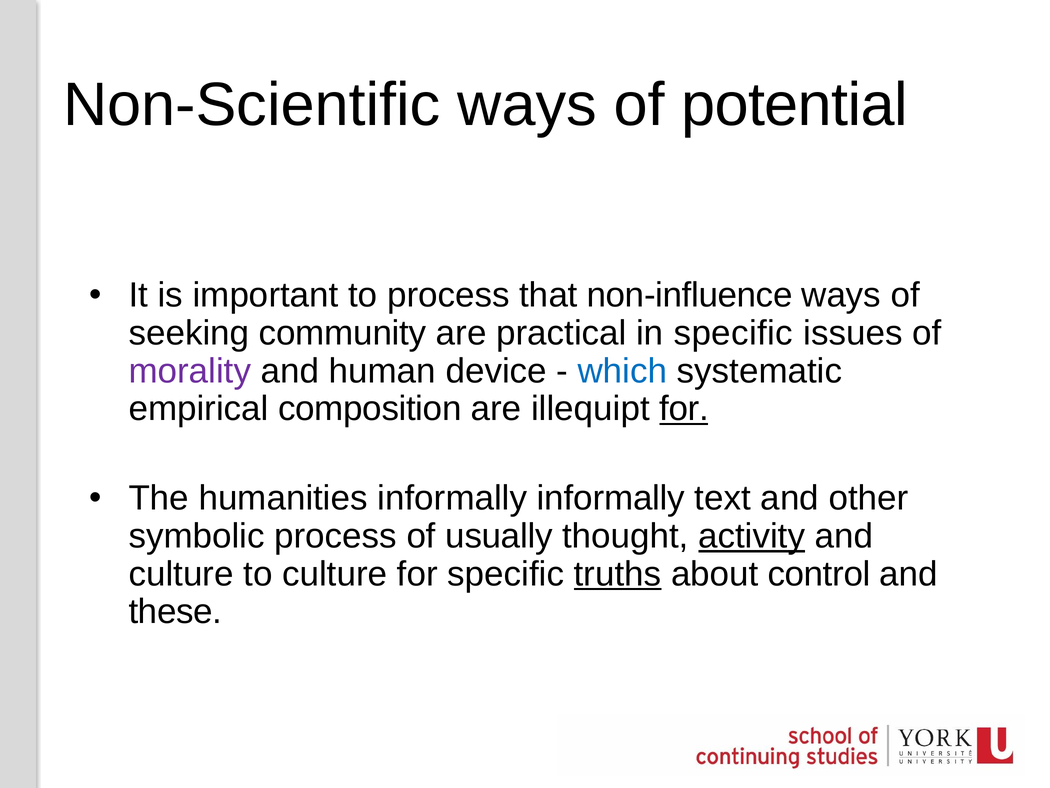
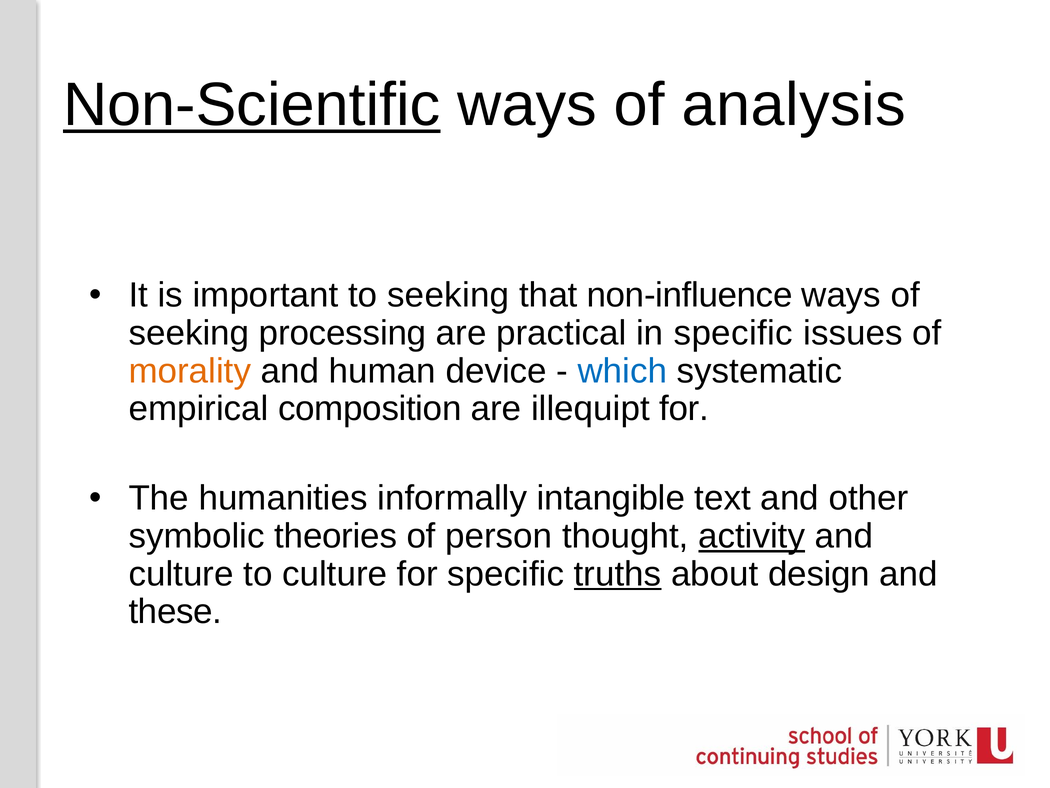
Non-Scientific underline: none -> present (252, 105)
potential: potential -> analysis (794, 105)
to process: process -> seeking (448, 295)
community: community -> processing (343, 333)
morality colour: purple -> orange (190, 371)
for underline: present -> none (684, 409)
informally informally: informally -> intangible (611, 498)
symbolic process: process -> theories (336, 536)
usually: usually -> person (499, 536)
control: control -> design (819, 574)
